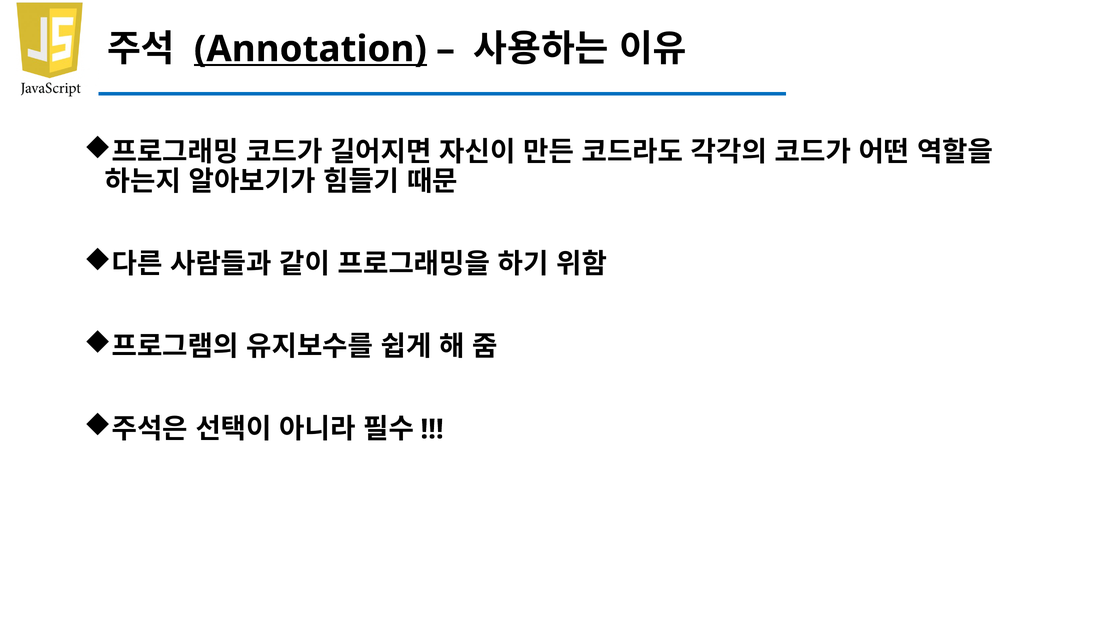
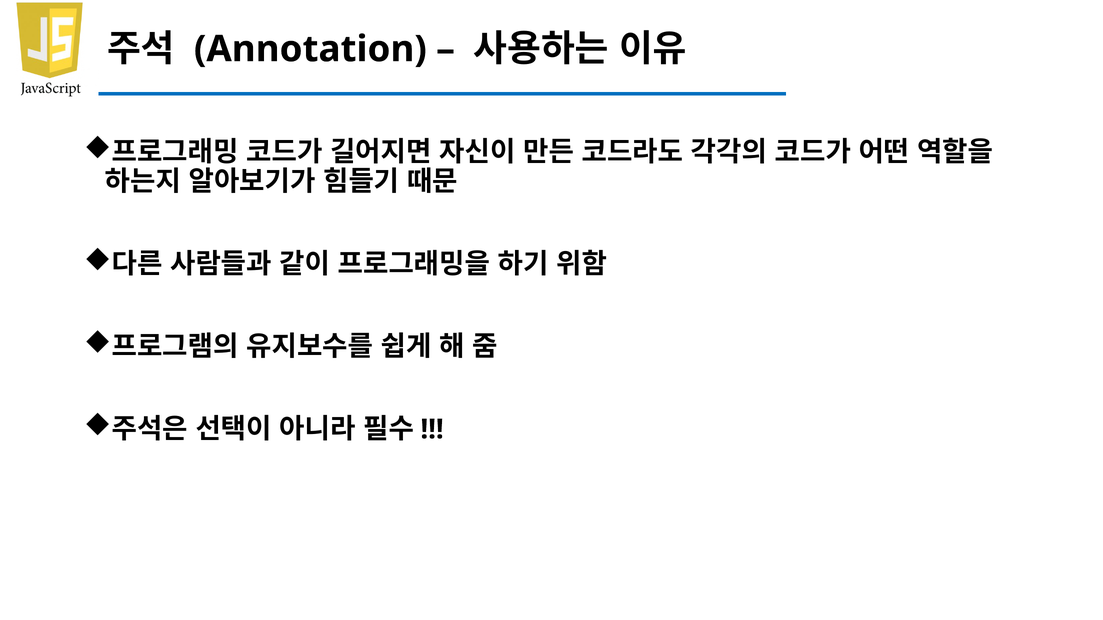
Annotation underline: present -> none (310, 49)
